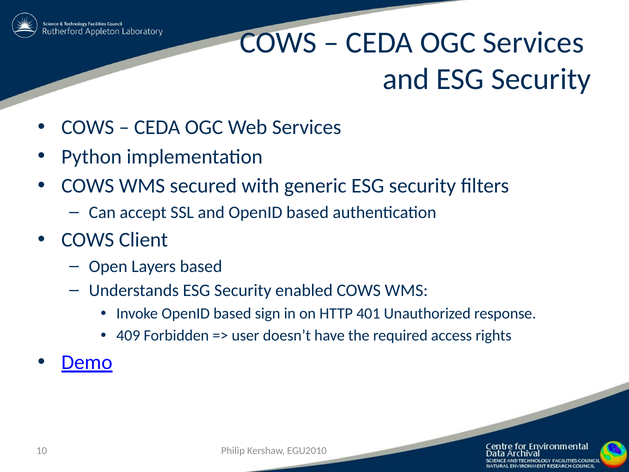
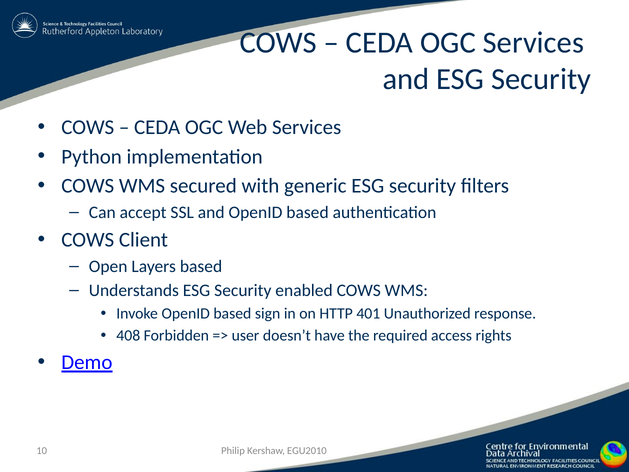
409: 409 -> 408 (128, 336)
